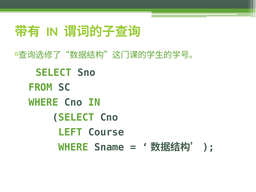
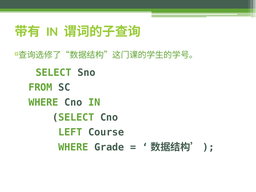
Sname: Sname -> Grade (109, 147)
